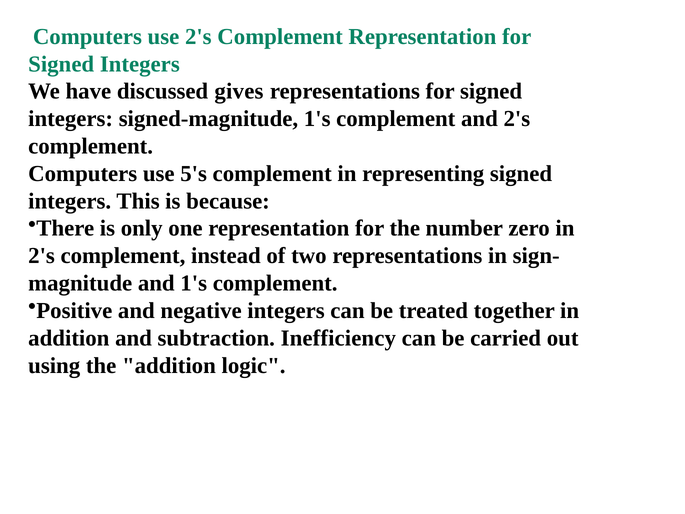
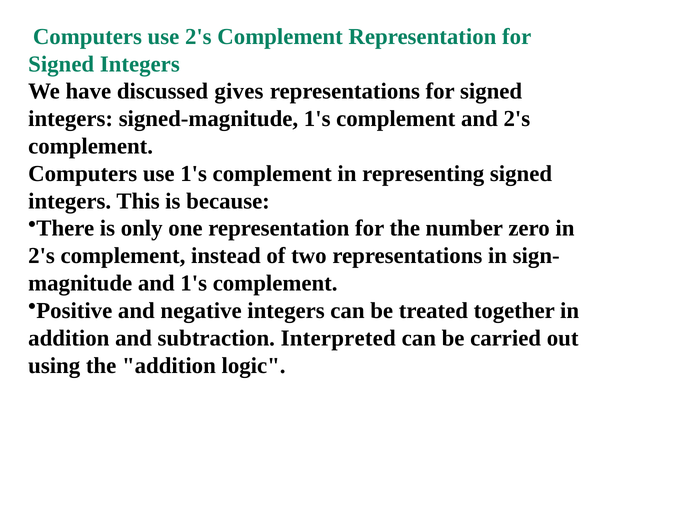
use 5's: 5's -> 1's (194, 174)
Inefficiency: Inefficiency -> Interpreted (338, 338)
